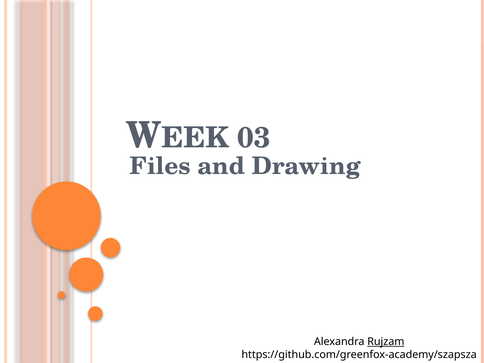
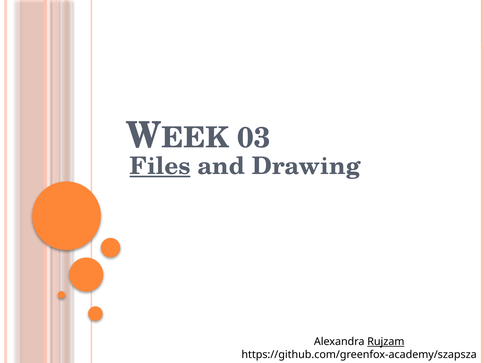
Files underline: none -> present (160, 166)
